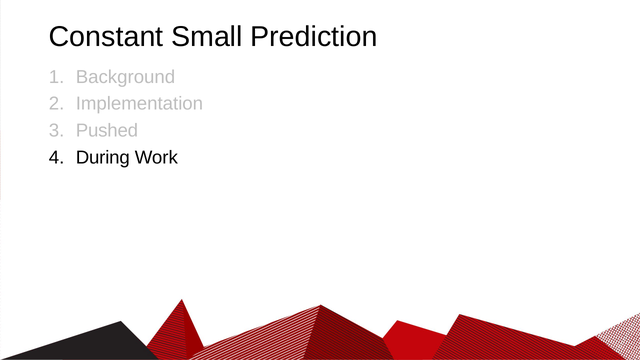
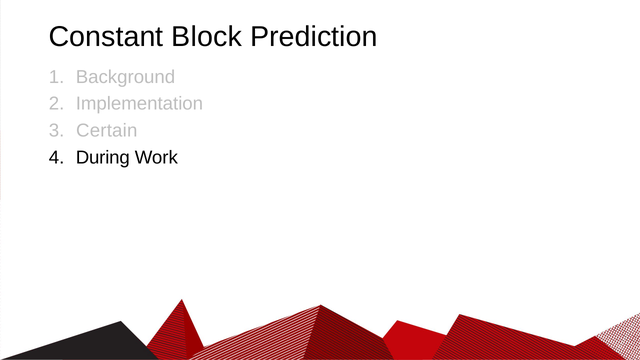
Small: Small -> Block (207, 37)
Pushed: Pushed -> Certain (107, 131)
